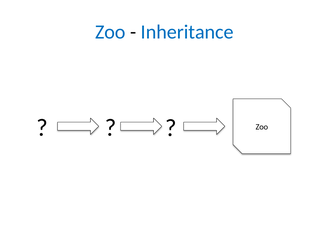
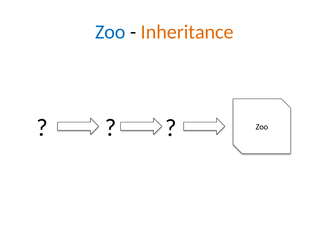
Inheritance colour: blue -> orange (187, 32)
